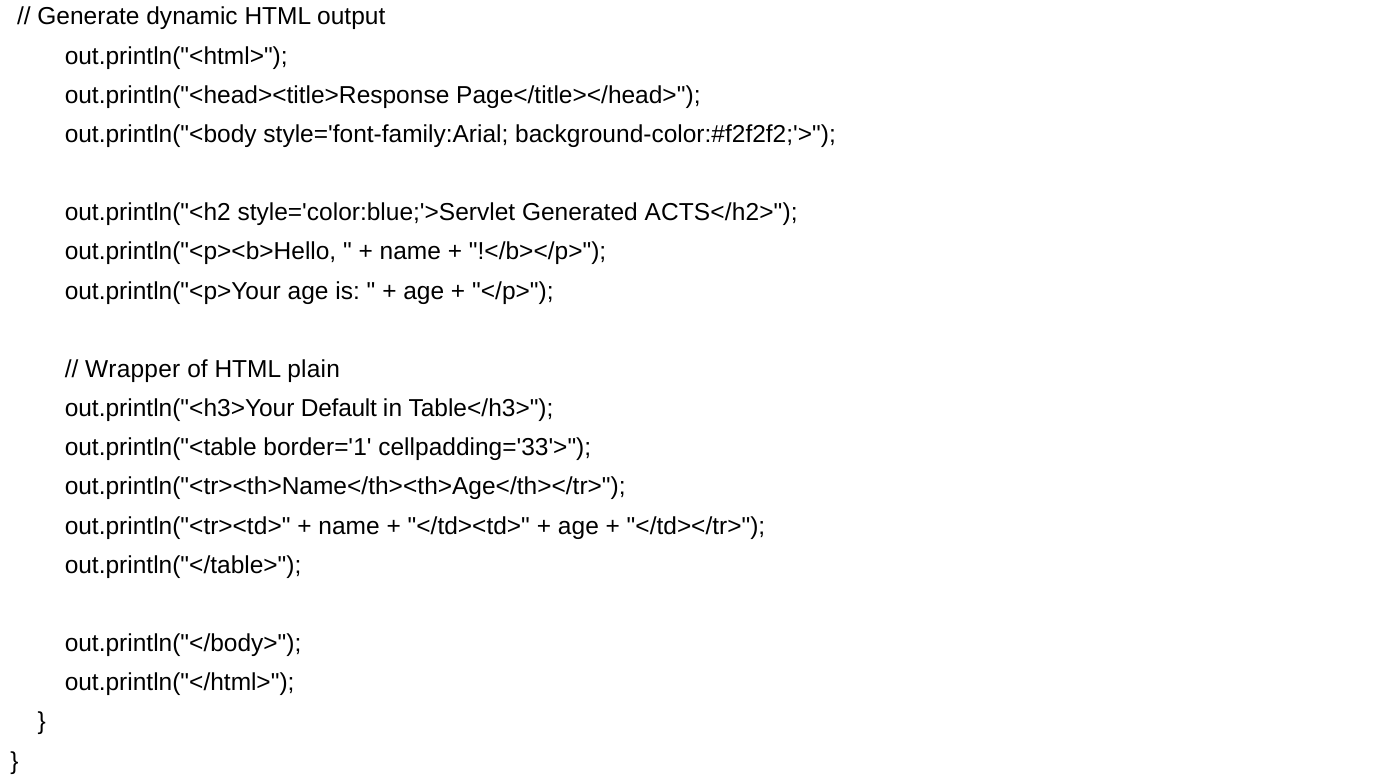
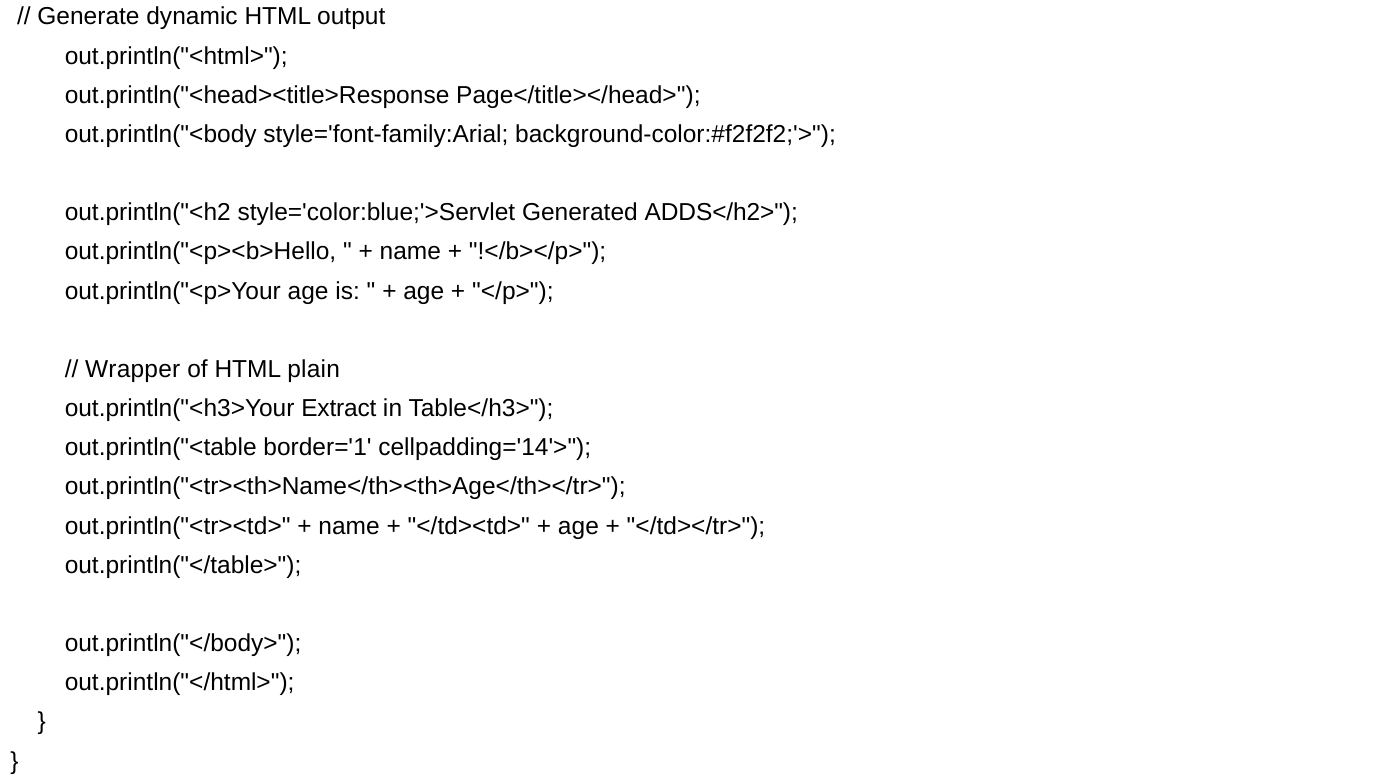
ACTS</h2>: ACTS</h2> -> ADDS</h2> (721, 213)
Default: Default -> Extract (339, 408)
cellpadding='33'>: cellpadding='33'> -> cellpadding='14'> (485, 447)
